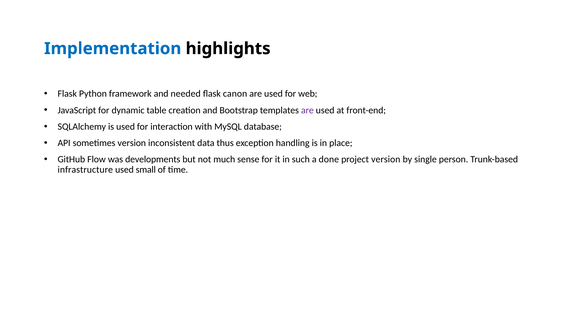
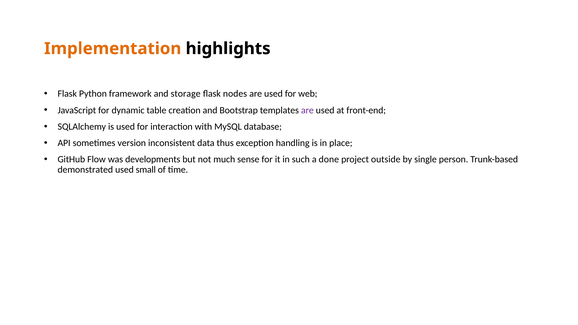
Implementation colour: blue -> orange (113, 49)
needed: needed -> storage (186, 94)
canon: canon -> nodes (235, 94)
project version: version -> outside (386, 159)
infrastructure: infrastructure -> demonstrated (85, 170)
